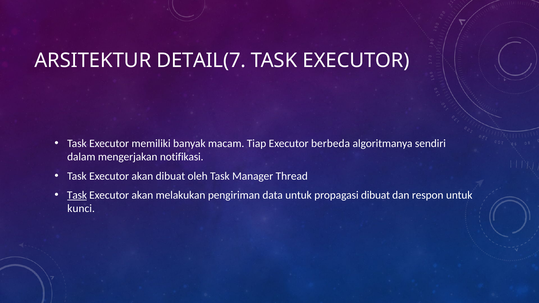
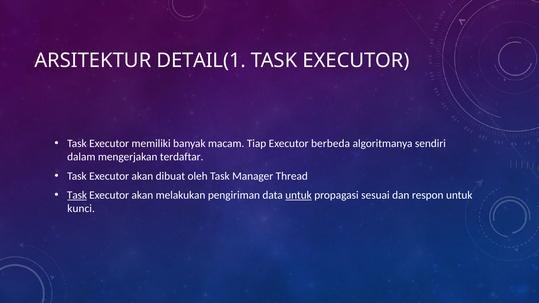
DETAIL(7: DETAIL(7 -> DETAIL(1 (201, 61)
notifikasi: notifikasi -> terdaftar (182, 157)
untuk underline: none -> present (299, 195)
propagasi dibuat: dibuat -> sesuai (375, 195)
